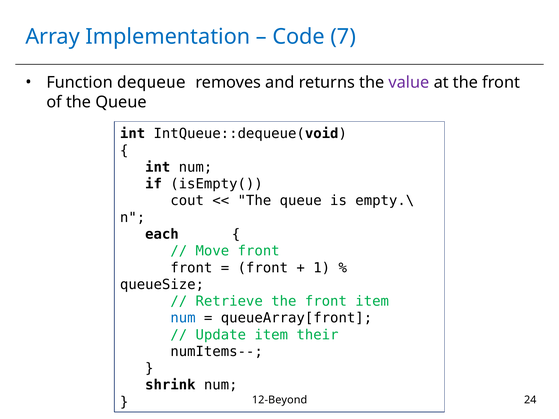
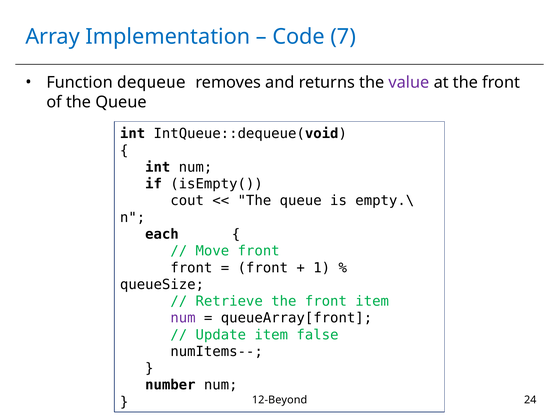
num colour: blue -> purple (183, 318)
their: their -> false (317, 335)
shrink: shrink -> number (170, 385)
